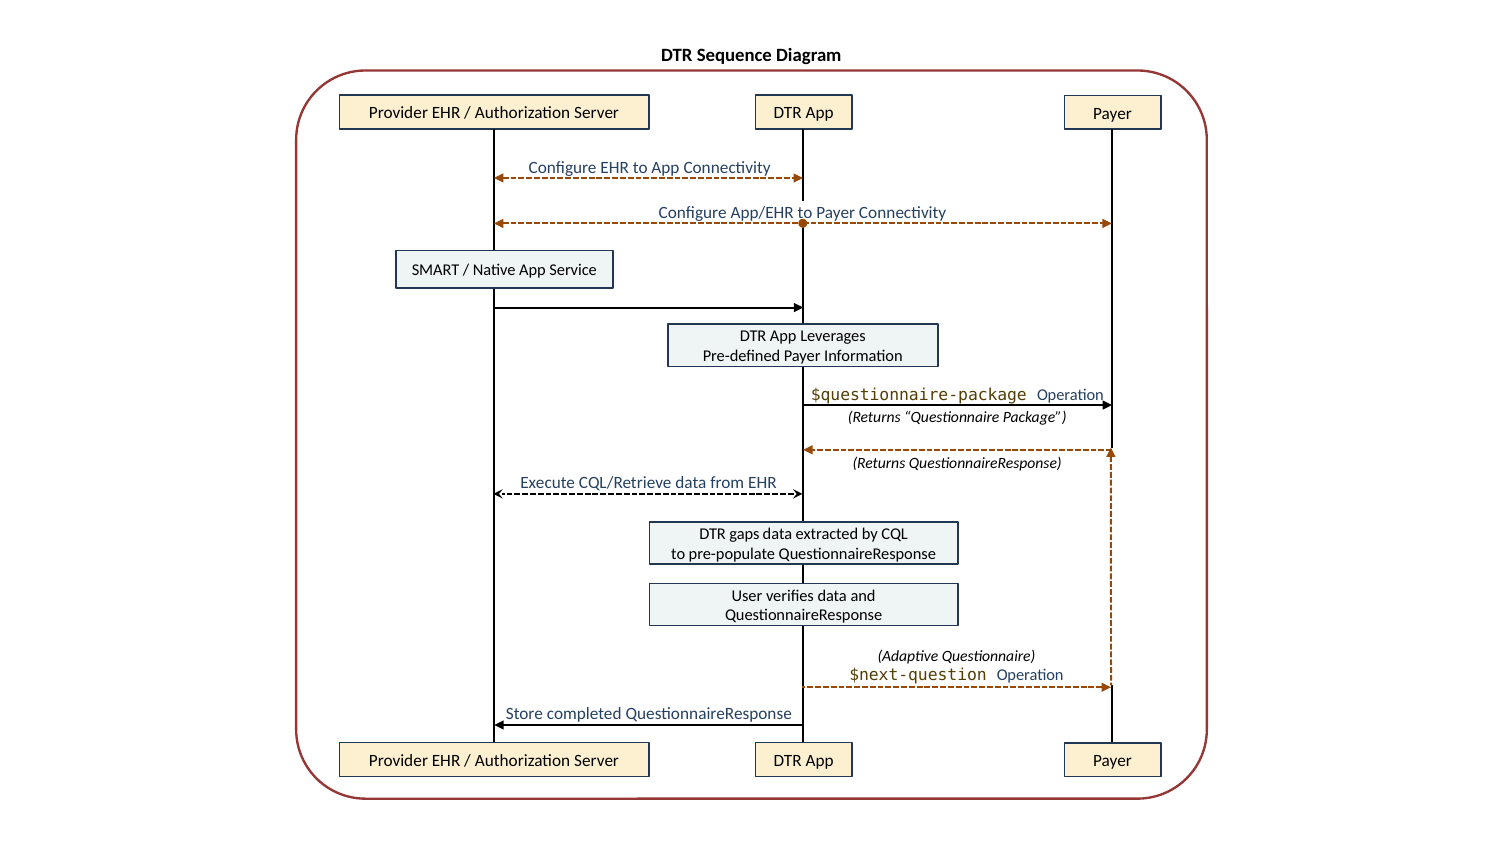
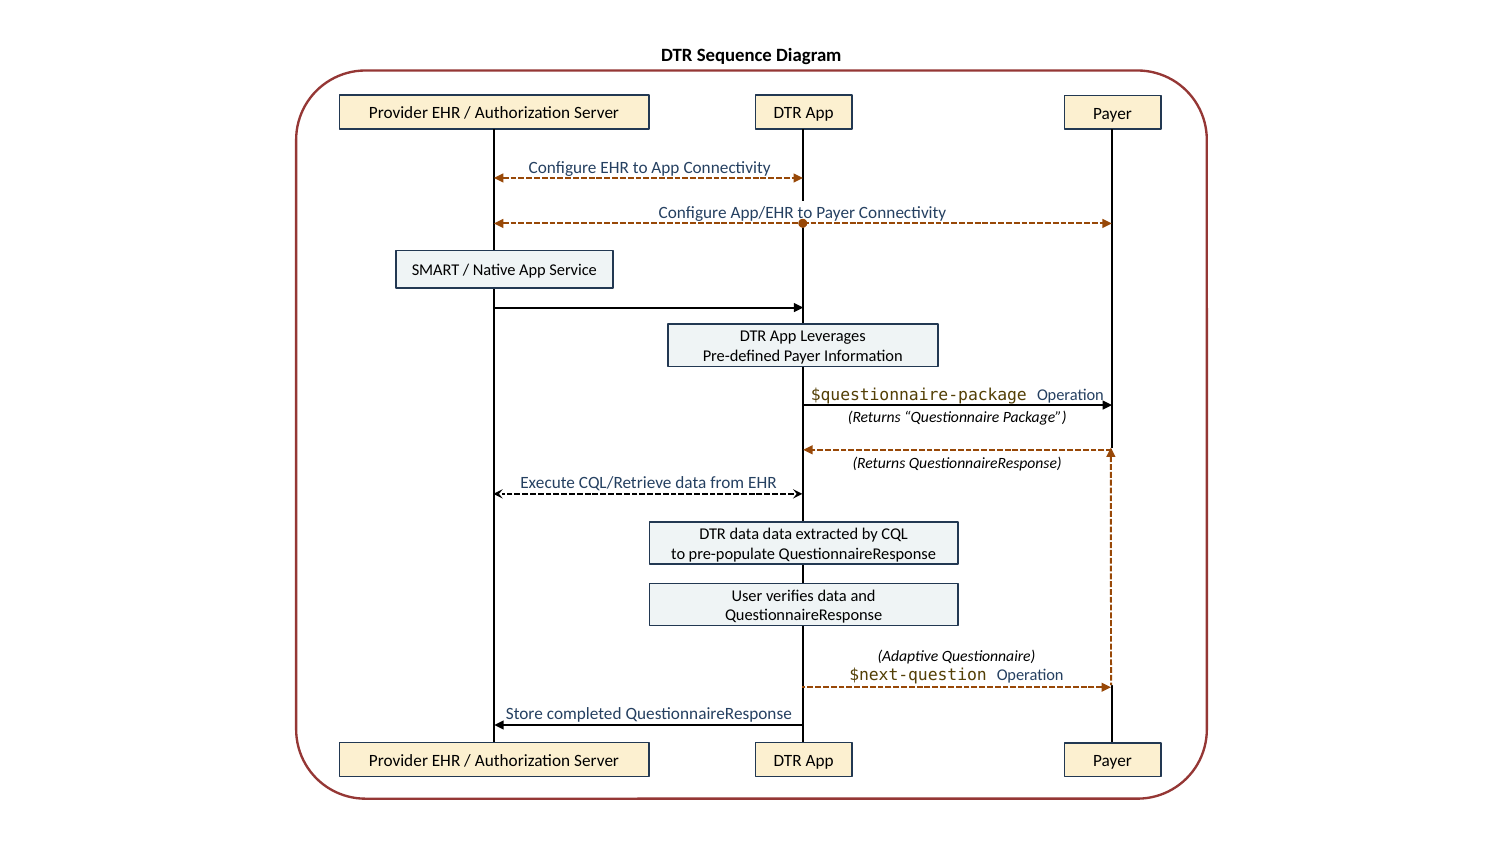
DTR gaps: gaps -> data (744, 535)
